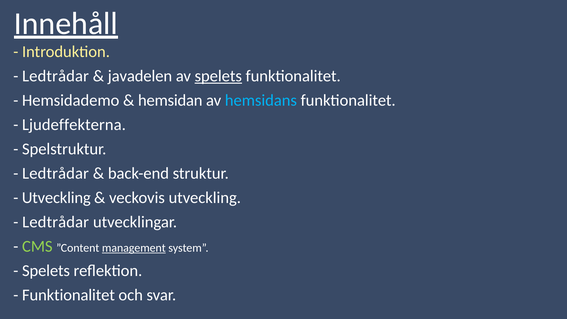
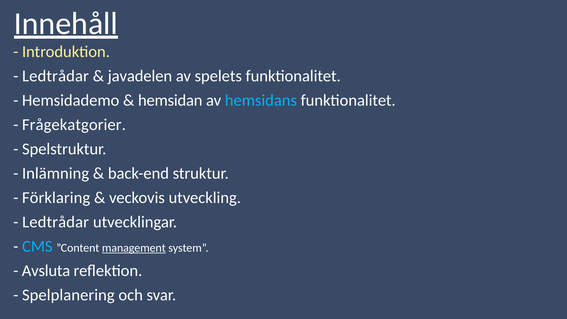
spelets underline: present -> none (218, 76)
Ljudeffekterna: Ljudeffekterna -> Frågekatgorier (74, 125)
Ledtrådar: Ledtrådar -> Inlämning (56, 173)
Utveckling: Utveckling -> Förklaring (56, 198)
CMS colour: light green -> light blue (37, 246)
Spelets: Spelets -> Avsluta (46, 271)
Funktionalitet: Funktionalitet -> Spelplanering (68, 295)
